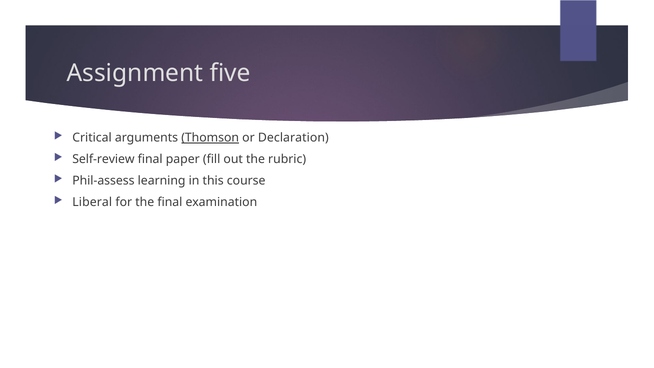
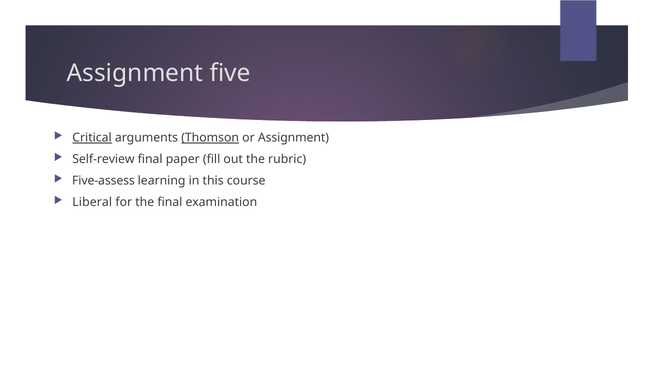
Critical underline: none -> present (92, 138)
or Declaration: Declaration -> Assignment (293, 138)
Phil-assess: Phil-assess -> Five-assess (103, 181)
